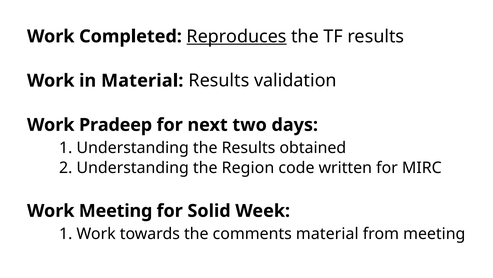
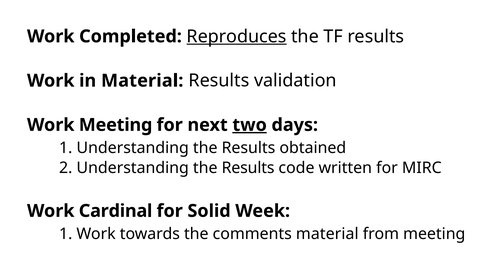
Work Pradeep: Pradeep -> Meeting (116, 125)
two underline: none -> present (250, 125)
2 Understanding the Region: Region -> Results (248, 167)
Work Meeting: Meeting -> Cardinal (116, 210)
